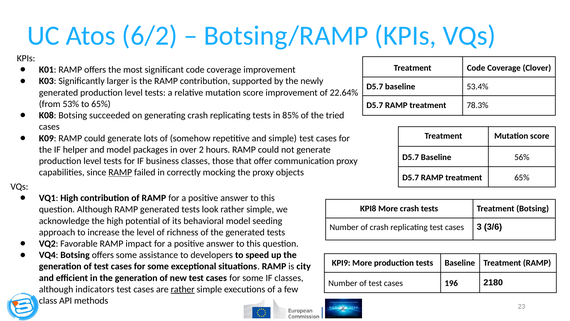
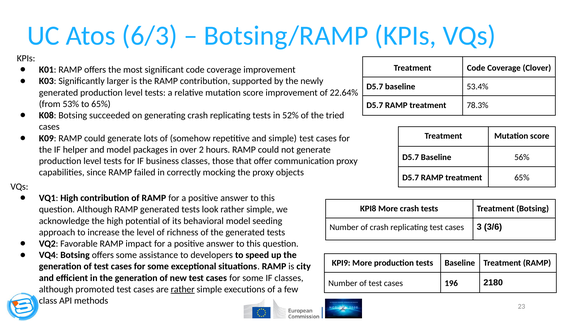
6/2: 6/2 -> 6/3 (150, 36)
85%: 85% -> 52% (290, 115)
RAMP underline: present -> none (120, 172)
indicators: indicators -> promoted (95, 289)
